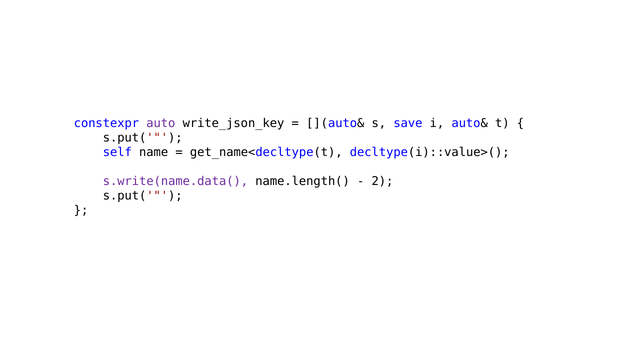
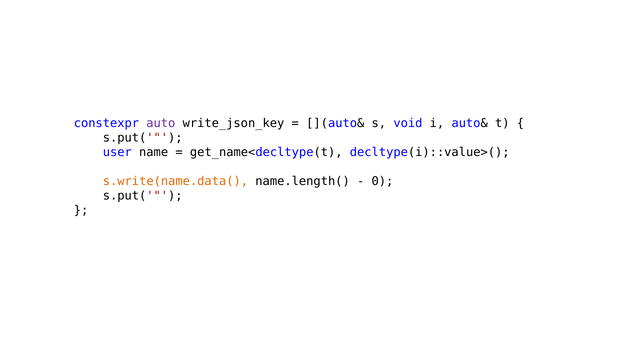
save: save -> void (408, 123)
self: self -> user (117, 152)
s.write(name.data( colour: purple -> orange (175, 181)
2: 2 -> 0 (383, 181)
